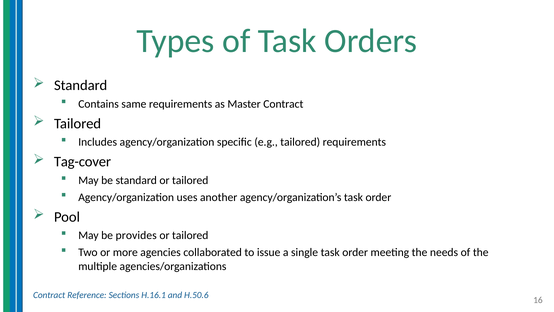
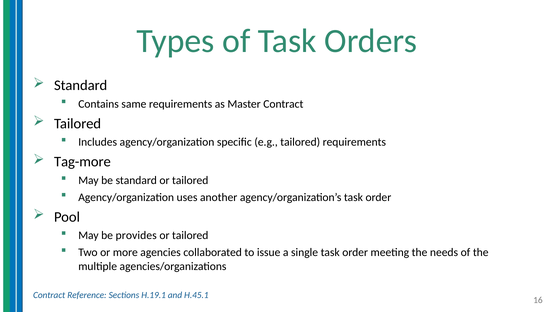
Tag-cover: Tag-cover -> Tag-more (82, 162)
H.16.1: H.16.1 -> H.19.1 (154, 295)
H.50.6: H.50.6 -> H.45.1 (196, 295)
